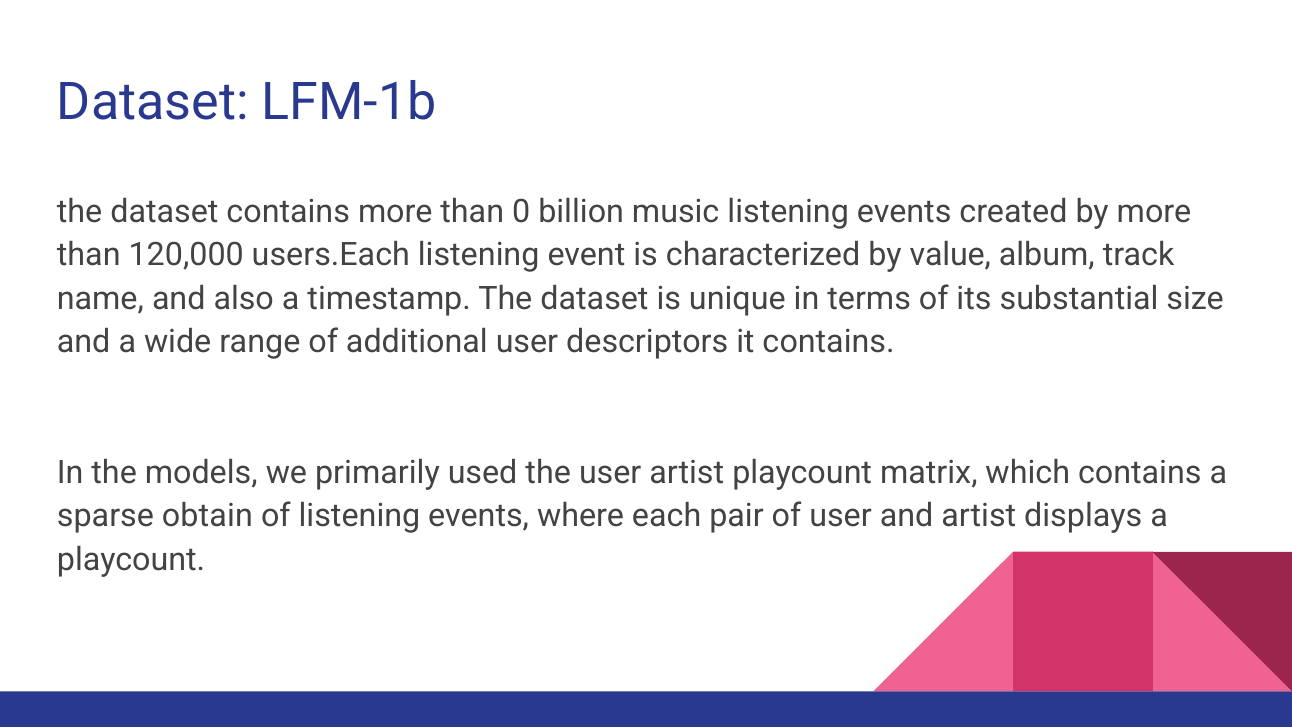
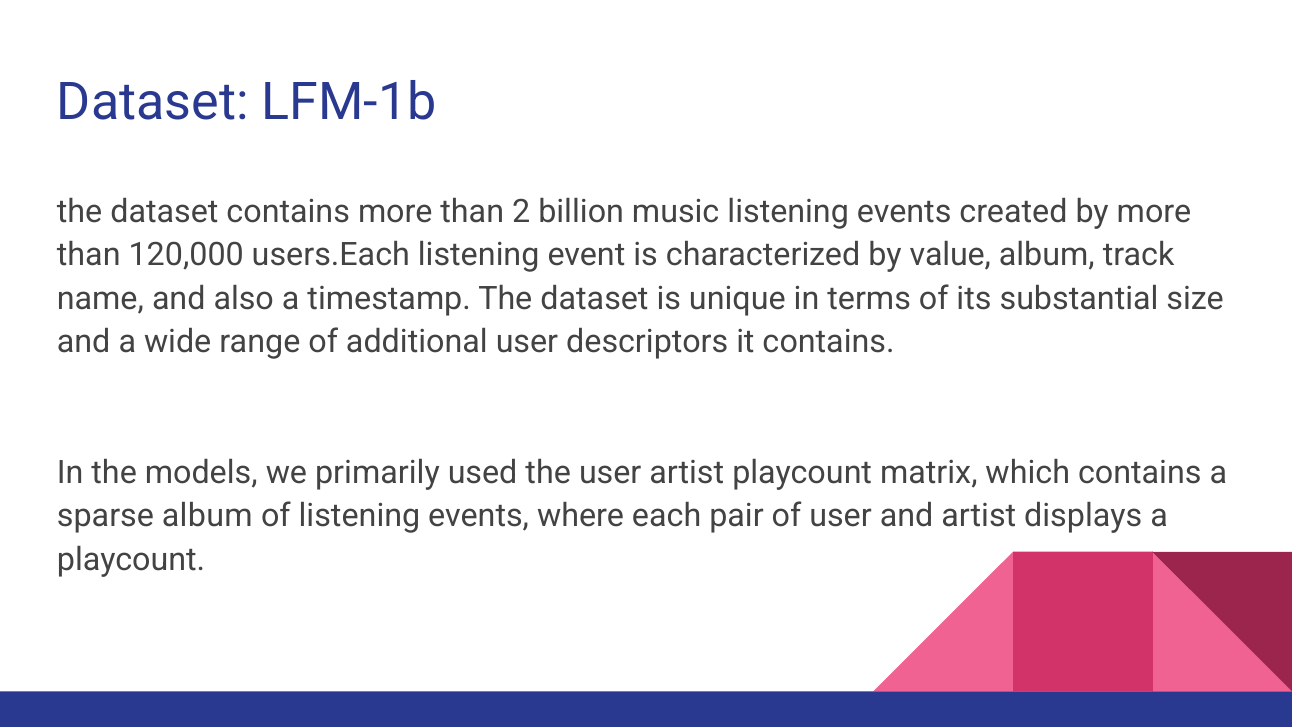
0: 0 -> 2 (521, 212)
sparse obtain: obtain -> album (207, 516)
